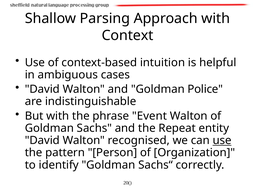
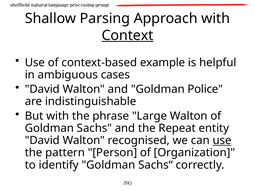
Context underline: none -> present (128, 35)
intuition: intuition -> example (163, 63)
Event: Event -> Large (150, 116)
